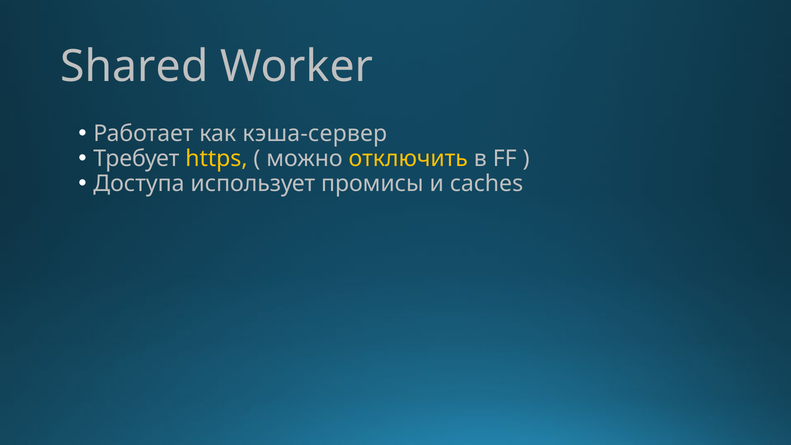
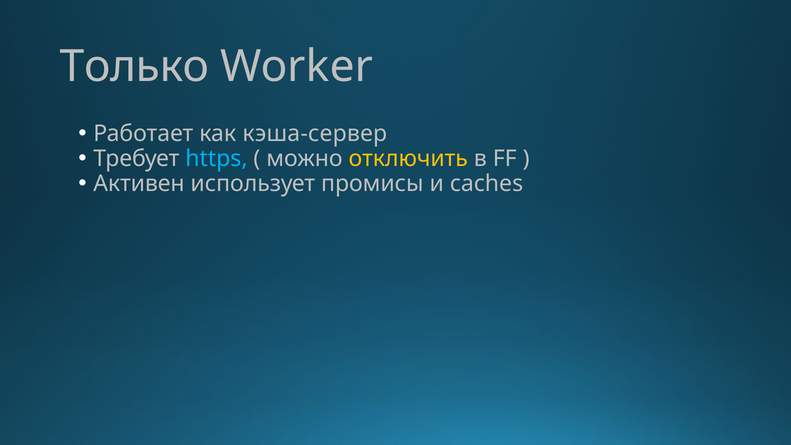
Shared: Shared -> Только (135, 66)
https colour: yellow -> light blue (216, 159)
Доступа: Доступа -> Активен (139, 184)
